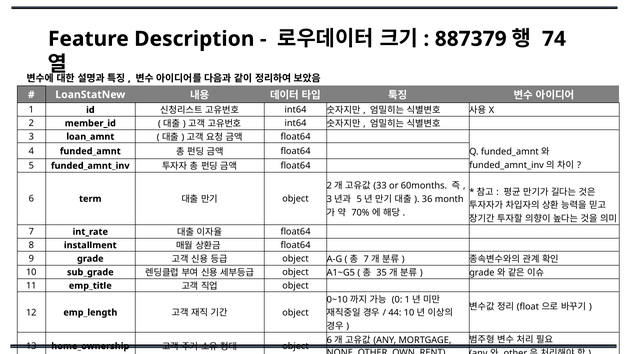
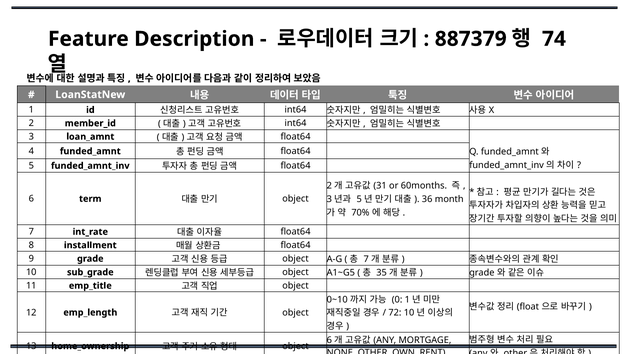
33: 33 -> 31 (380, 186)
44: 44 -> 72 (395, 313)
